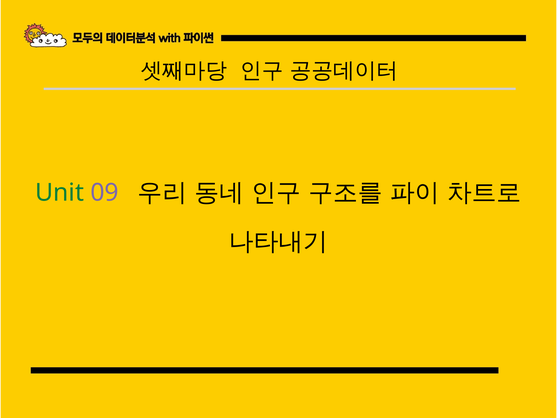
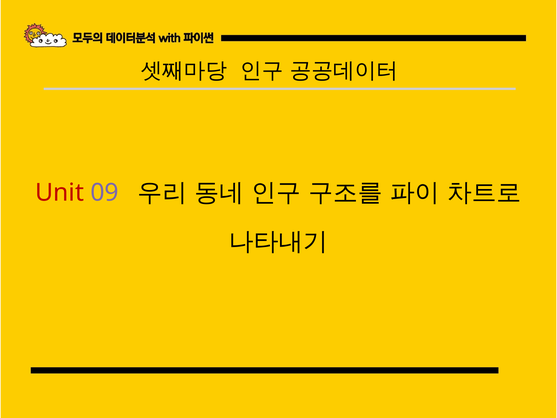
Unit colour: green -> red (60, 192)
